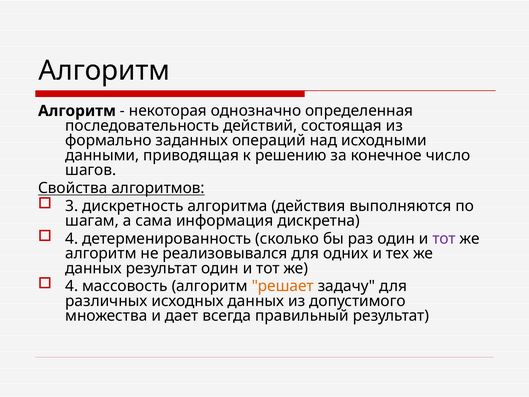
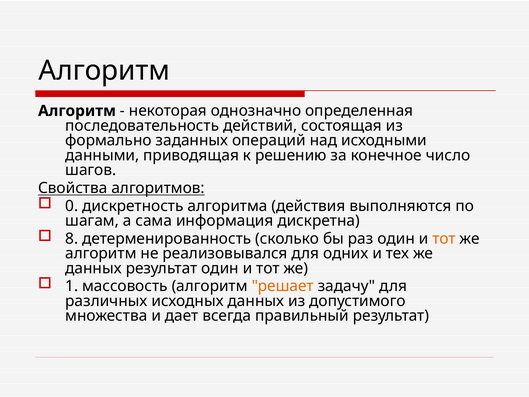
3: 3 -> 0 (72, 206)
4: 4 -> 8 (72, 238)
тот colour: purple -> orange (444, 238)
4: 4 -> 1 (72, 286)
